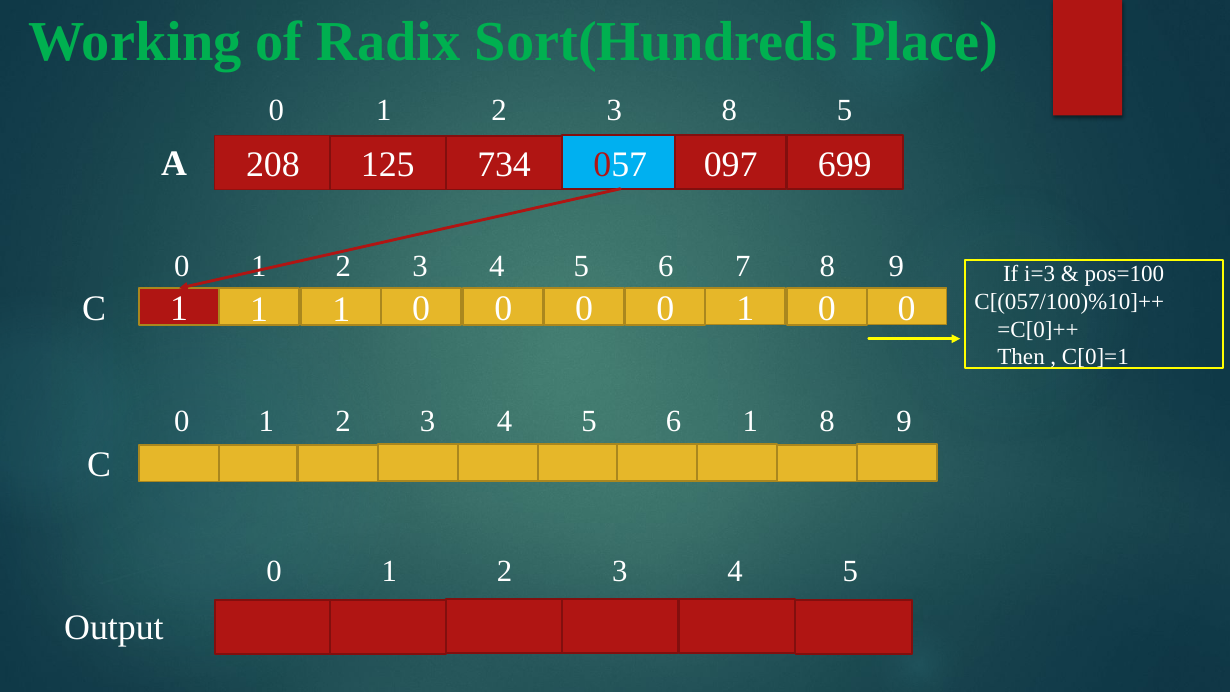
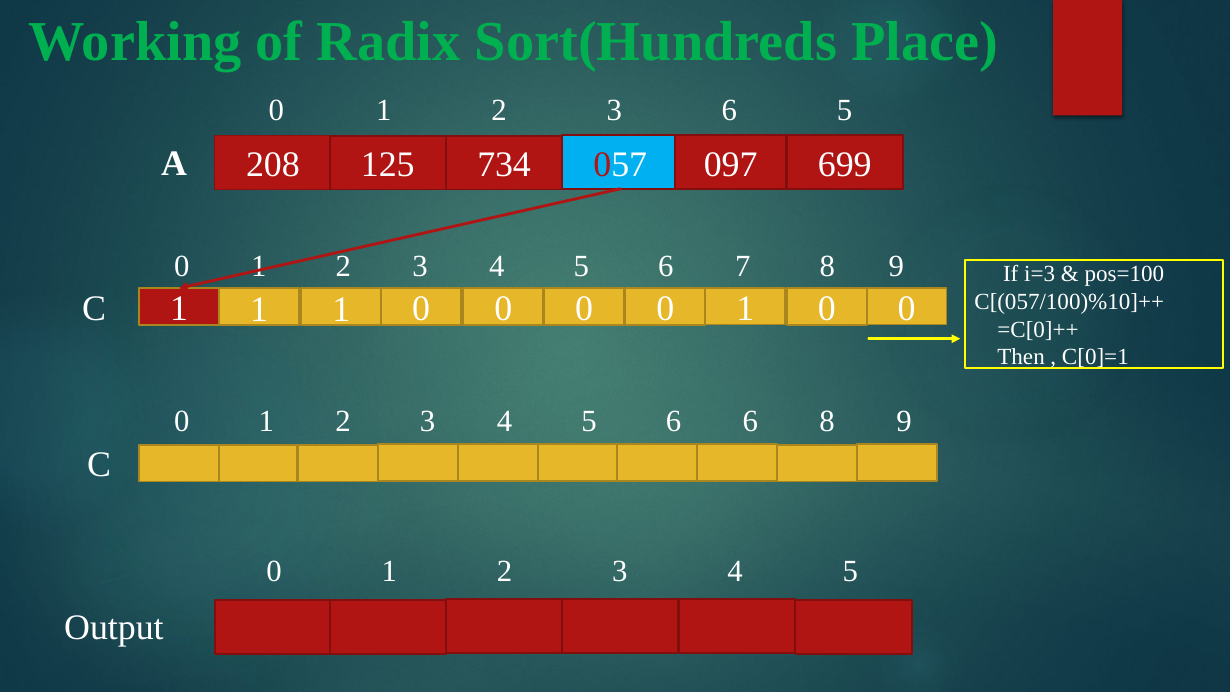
3 8: 8 -> 6 (729, 110)
6 1: 1 -> 6 (750, 422)
